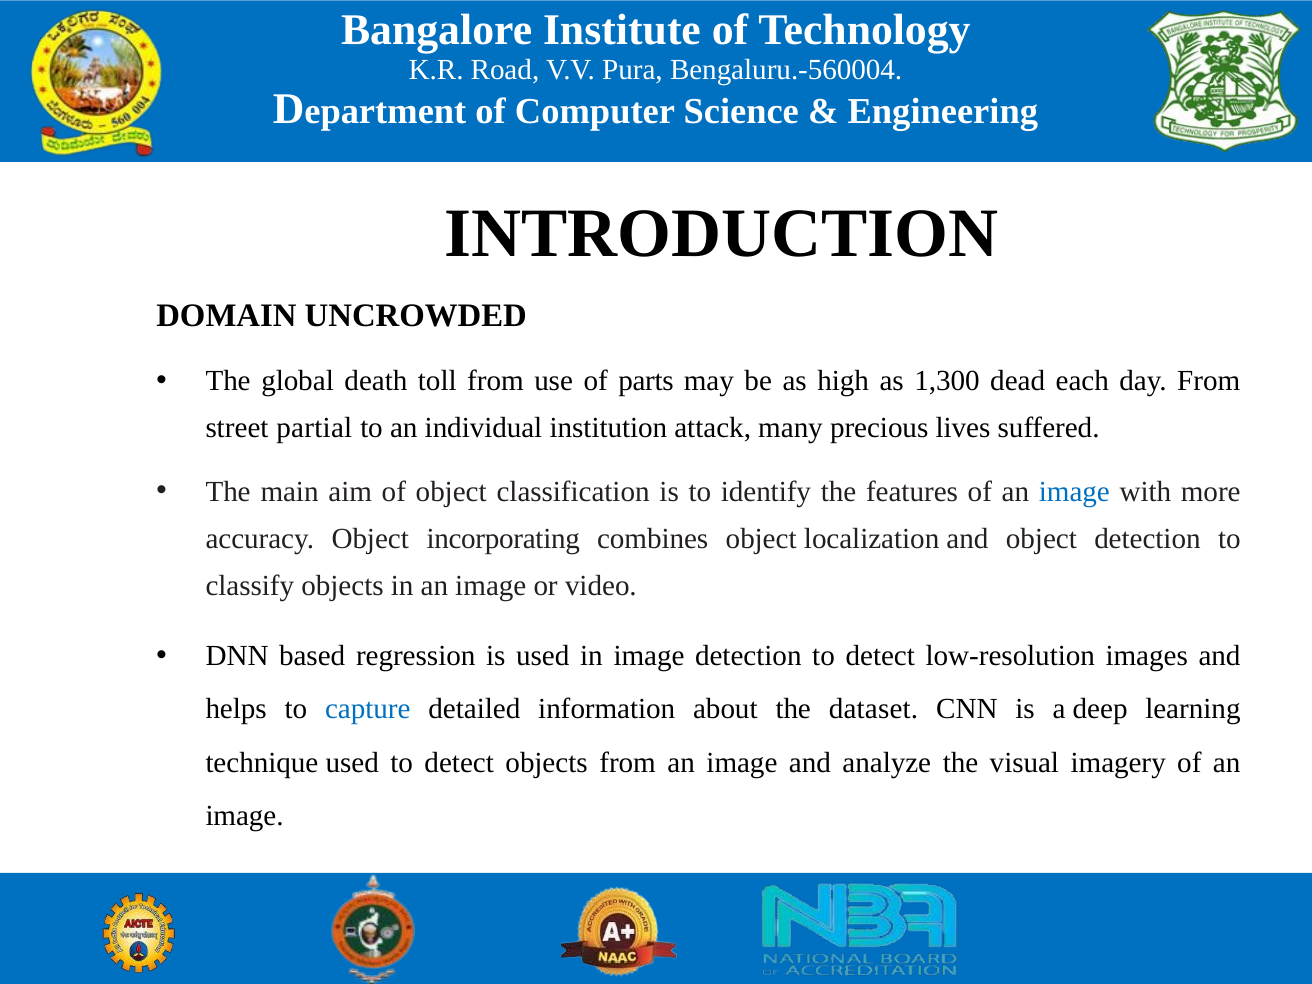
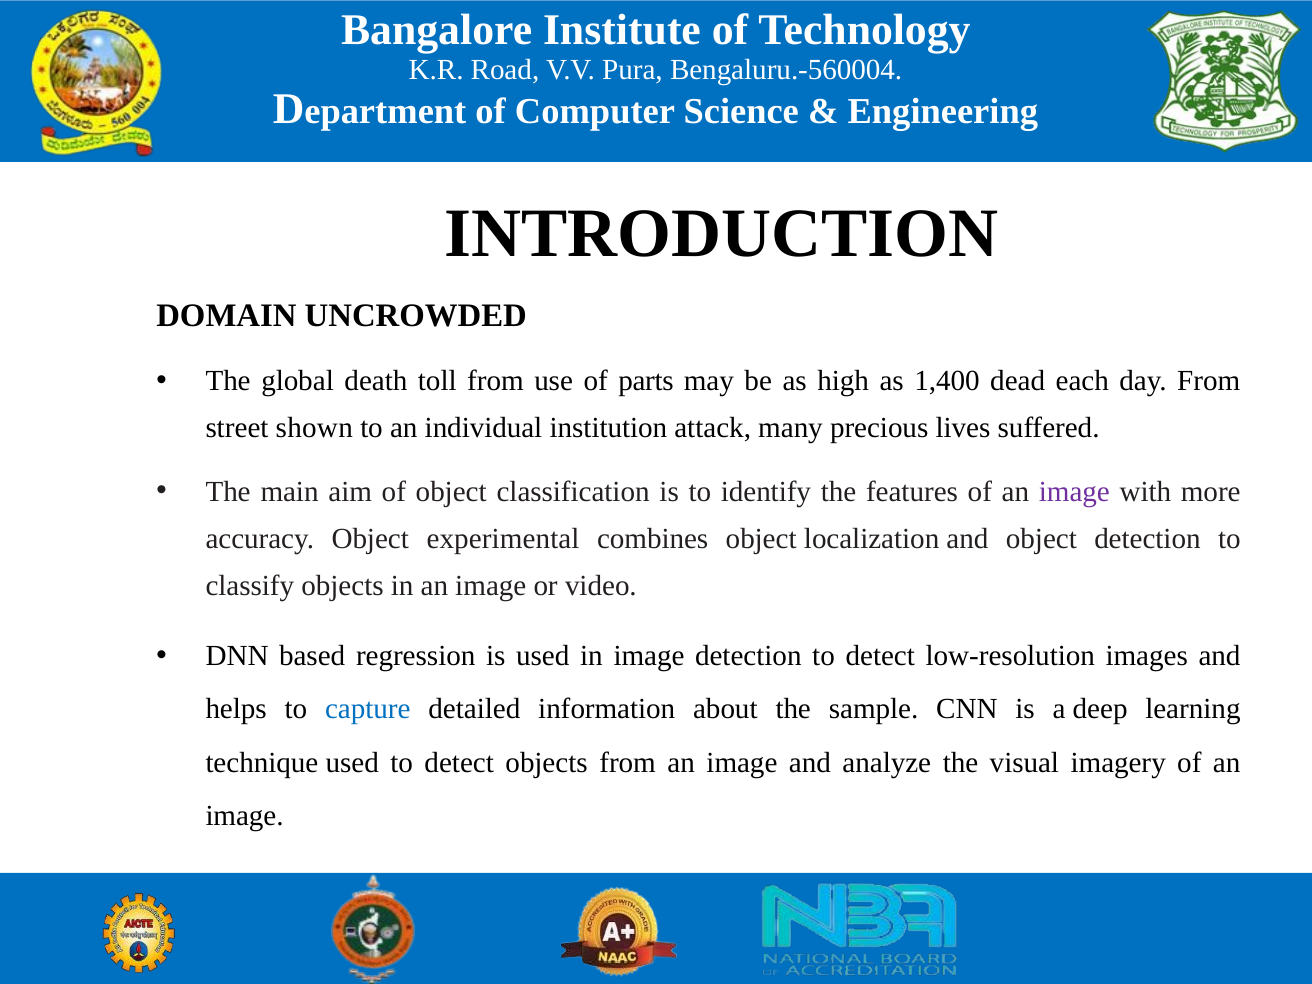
1,300: 1,300 -> 1,400 (947, 381)
partial: partial -> shown (314, 428)
image colour: blue -> purple (1074, 492)
incorporating: incorporating -> experimental (503, 539)
dataset: dataset -> sample (874, 709)
